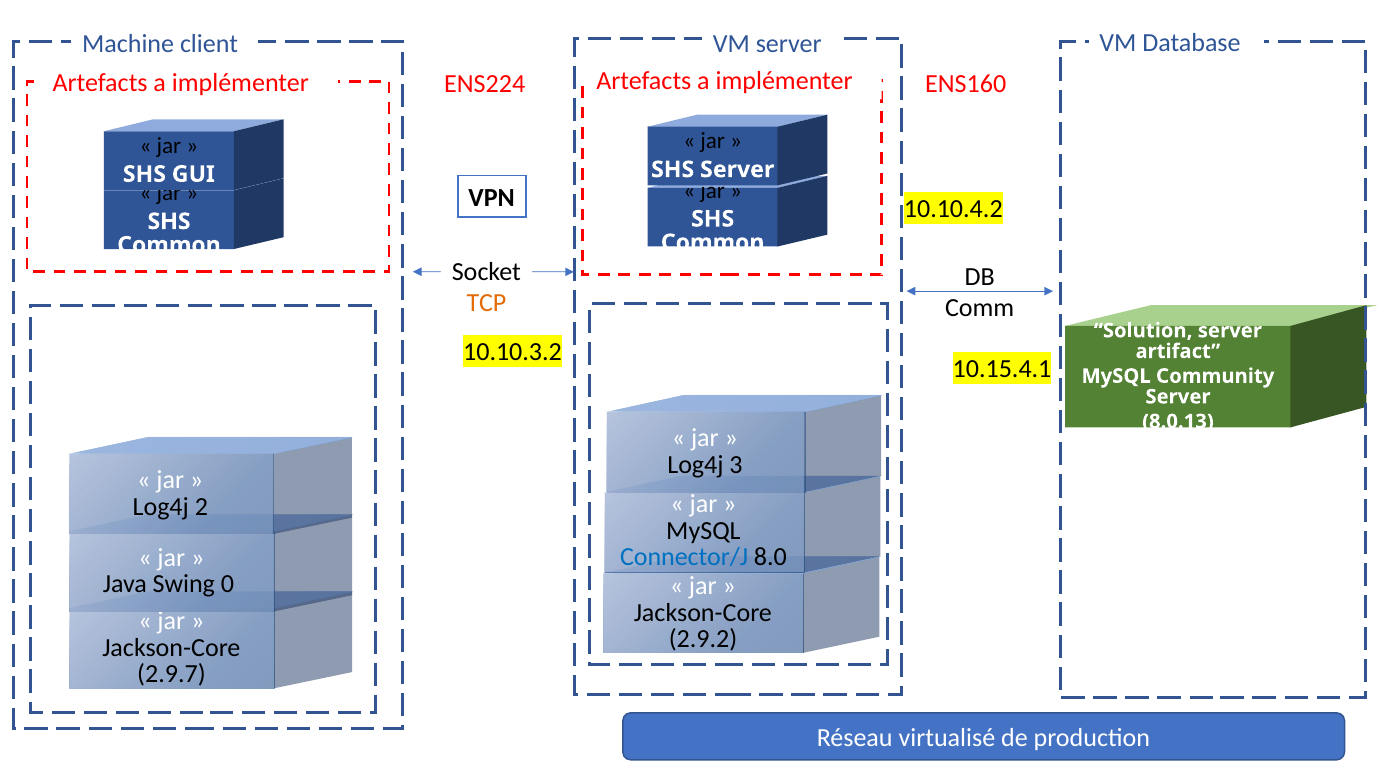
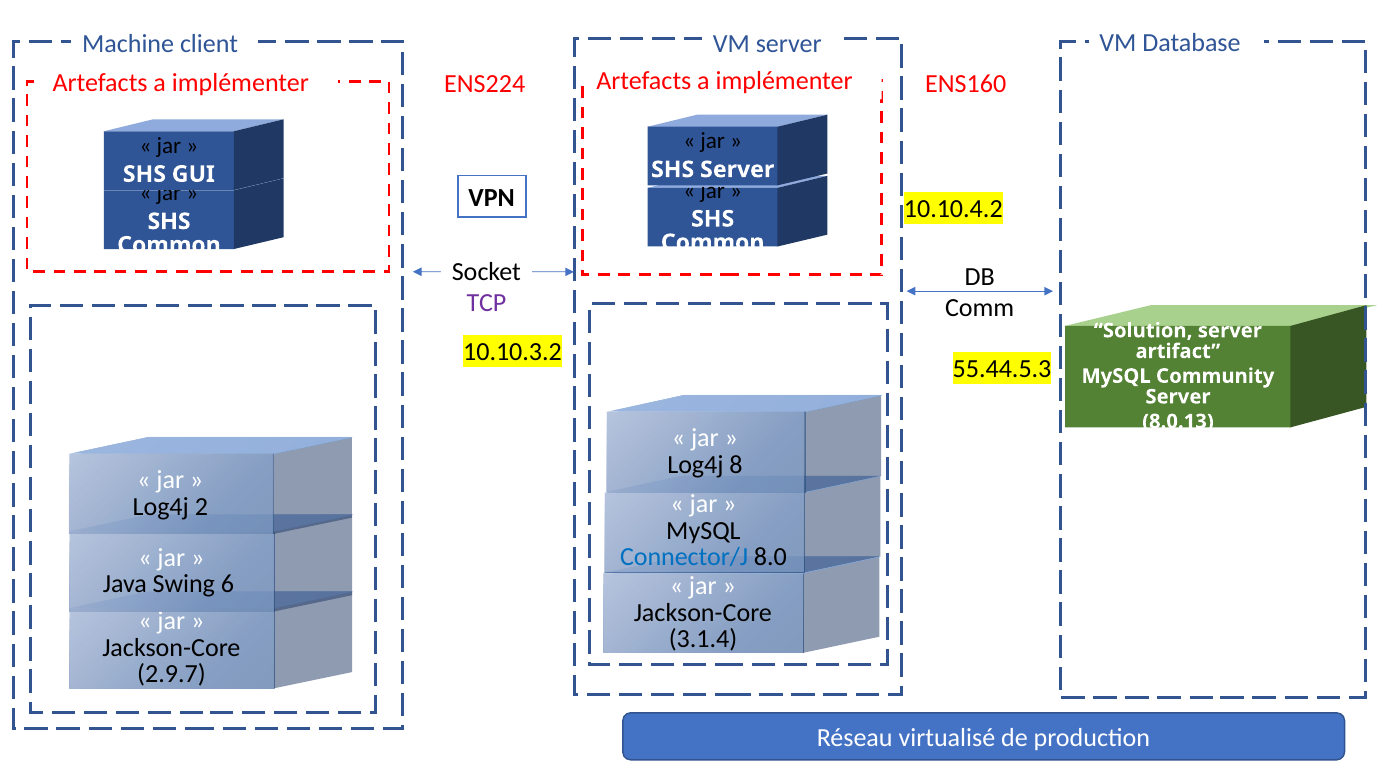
TCP colour: orange -> purple (486, 303)
10.15.4.1: 10.15.4.1 -> 55.44.5.3 (1002, 368)
3: 3 -> 8 (736, 465)
0: 0 -> 6 (227, 584)
2.9.2: 2.9.2 -> 3.1.4 (703, 639)
